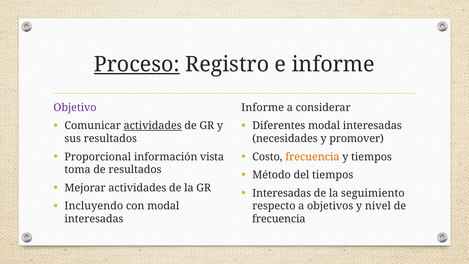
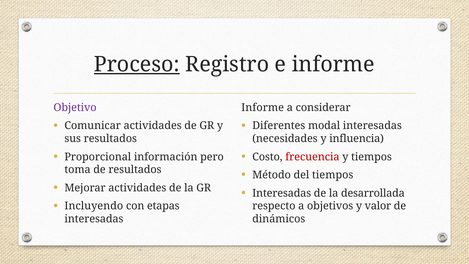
actividades underline: present -> none (153, 126)
promover: promover -> influencia (357, 139)
vista: vista -> pero (212, 157)
frecuencia colour: orange -> red (312, 157)
seguimiento: seguimiento -> desarrollada (373, 193)
con modal: modal -> etapas (163, 206)
nivel: nivel -> valor (378, 206)
frecuencia: frecuencia -> dinámicos (279, 219)
